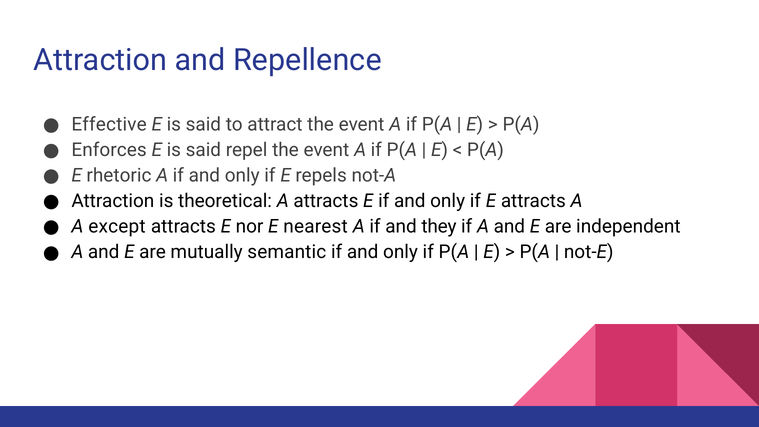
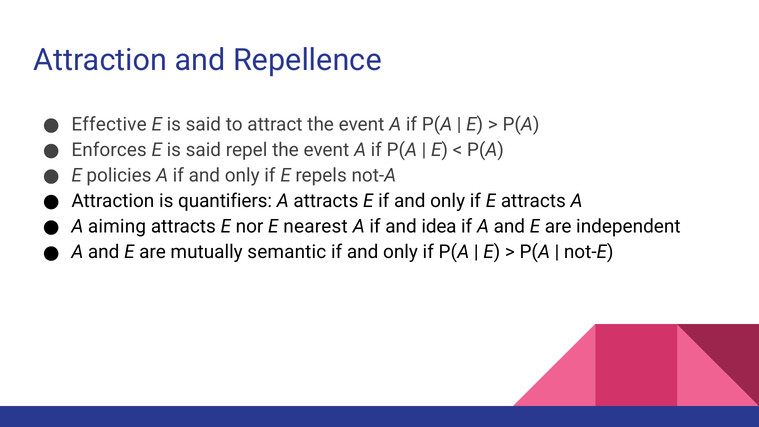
rhetoric: rhetoric -> policies (119, 175)
theoretical: theoretical -> quantifiers (225, 201)
except: except -> aiming (117, 227)
they: they -> idea (439, 227)
